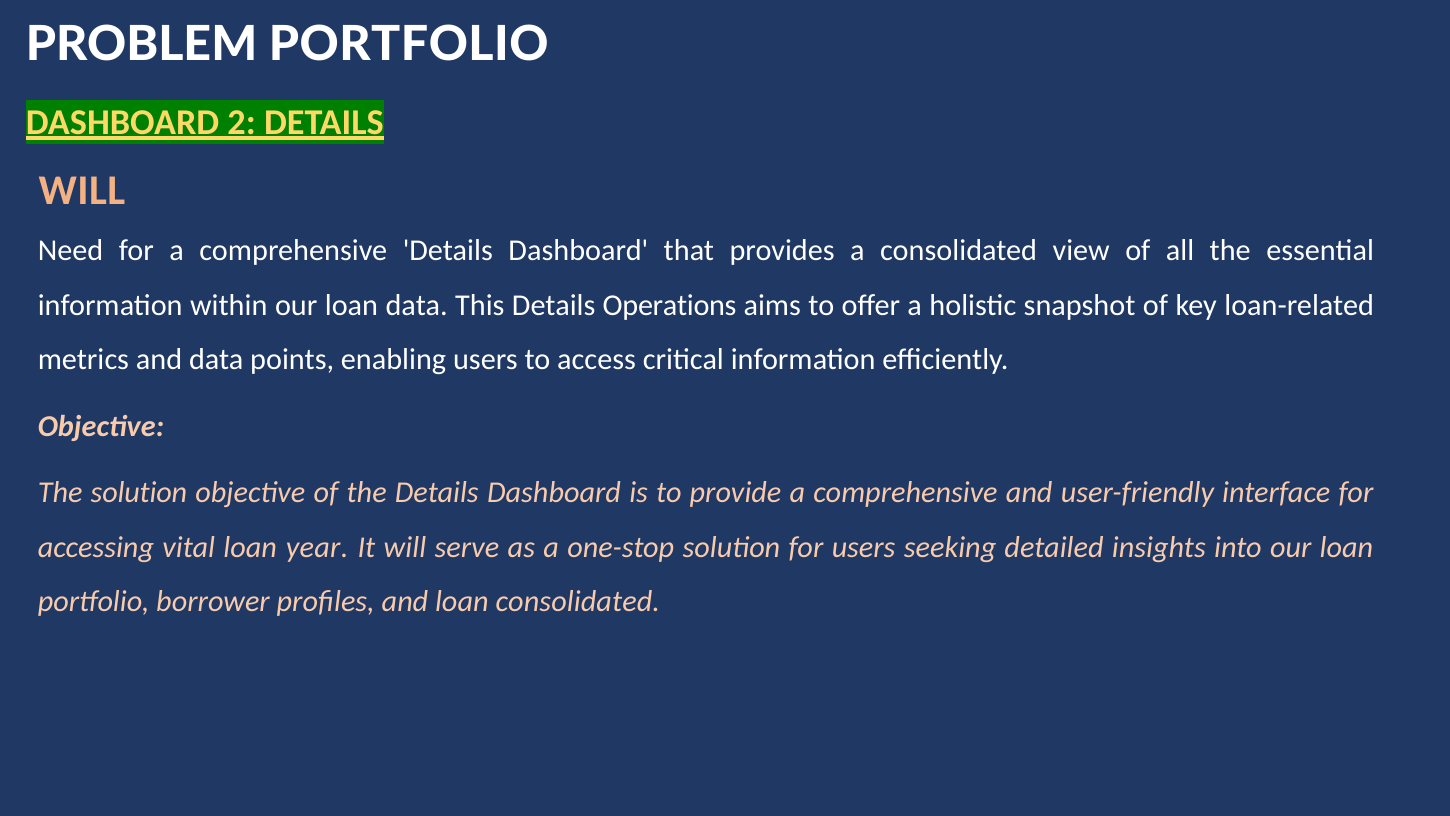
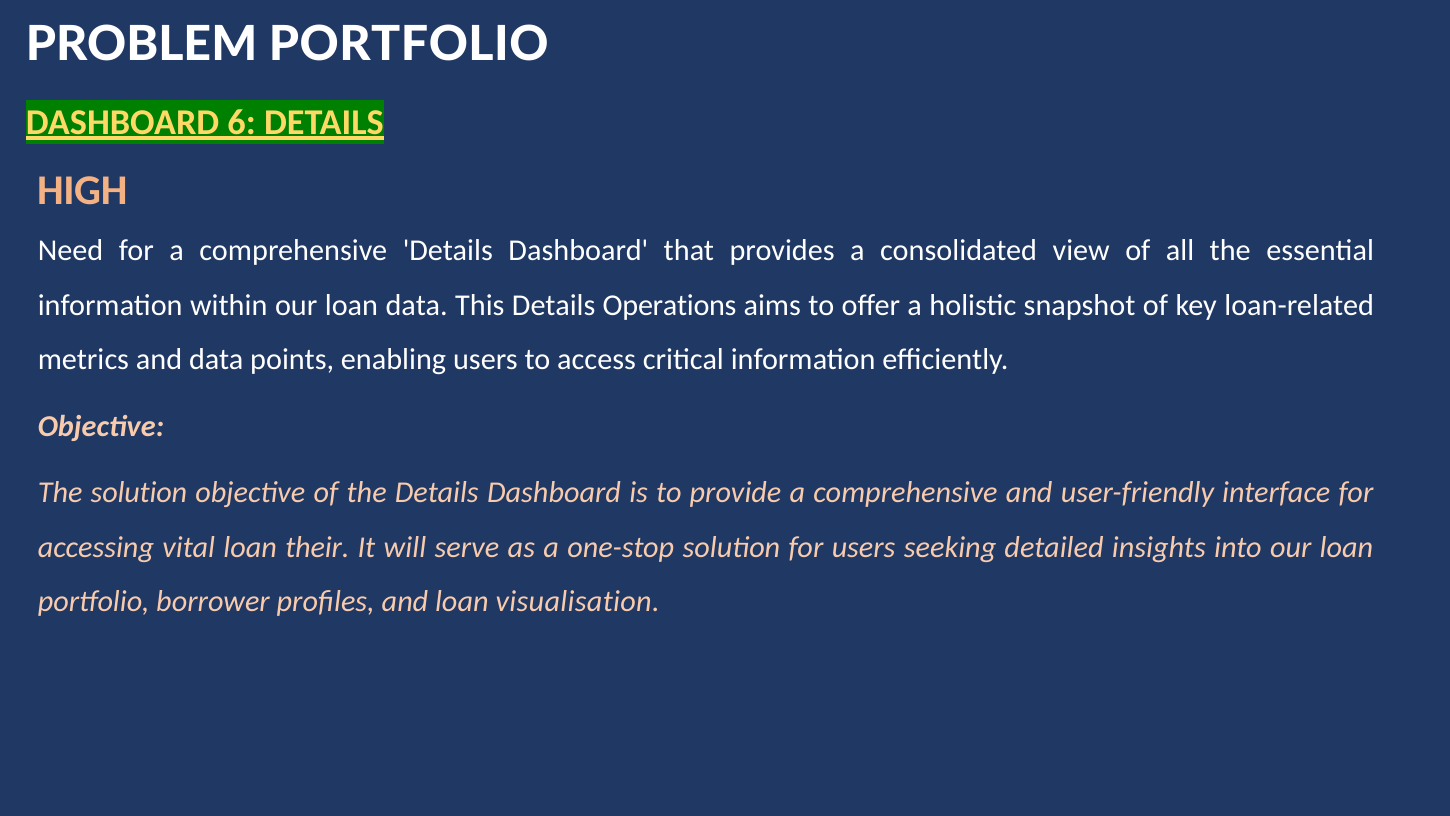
2: 2 -> 6 (242, 123)
WILL: WILL -> HIGH (82, 190)
year: year -> their (317, 547)
loan consolidated: consolidated -> visualisation (578, 601)
